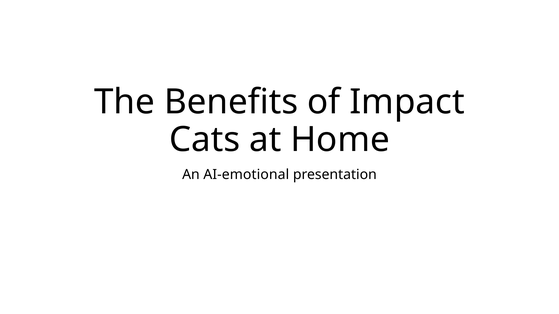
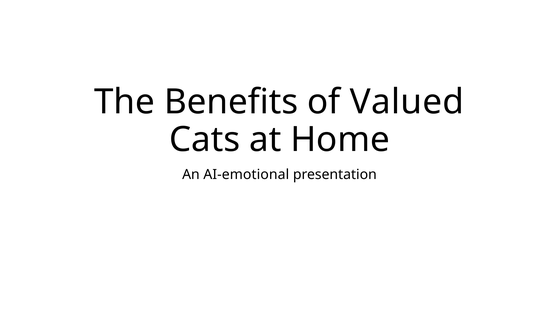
Impact: Impact -> Valued (407, 102)
